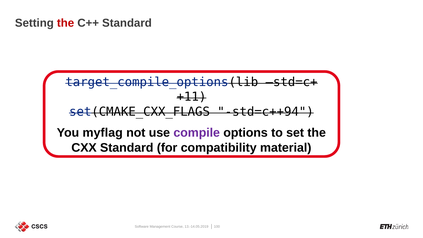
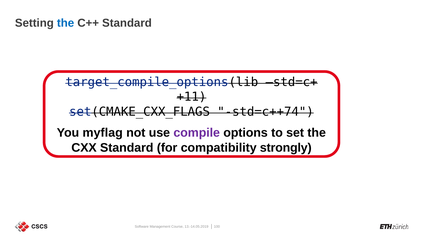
the colour: red -> blue (66, 23)
std=c++94: std=c++94 -> std=c++74 (266, 112)
material: material -> strongly (286, 148)
